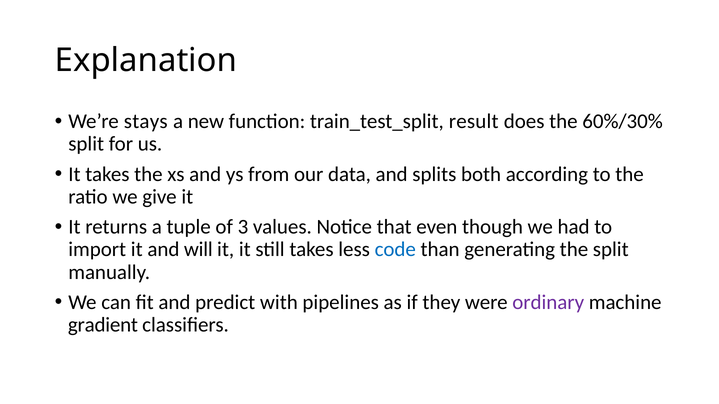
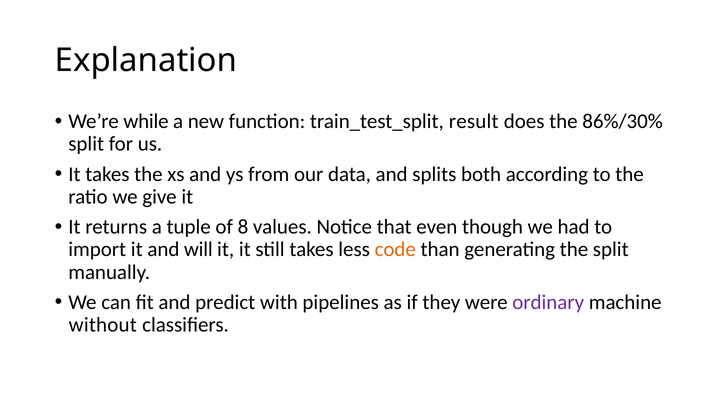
stays: stays -> while (146, 122)
60%/30%: 60%/30% -> 86%/30% (623, 122)
3: 3 -> 8 (243, 227)
code colour: blue -> orange (395, 250)
gradient: gradient -> without (103, 325)
